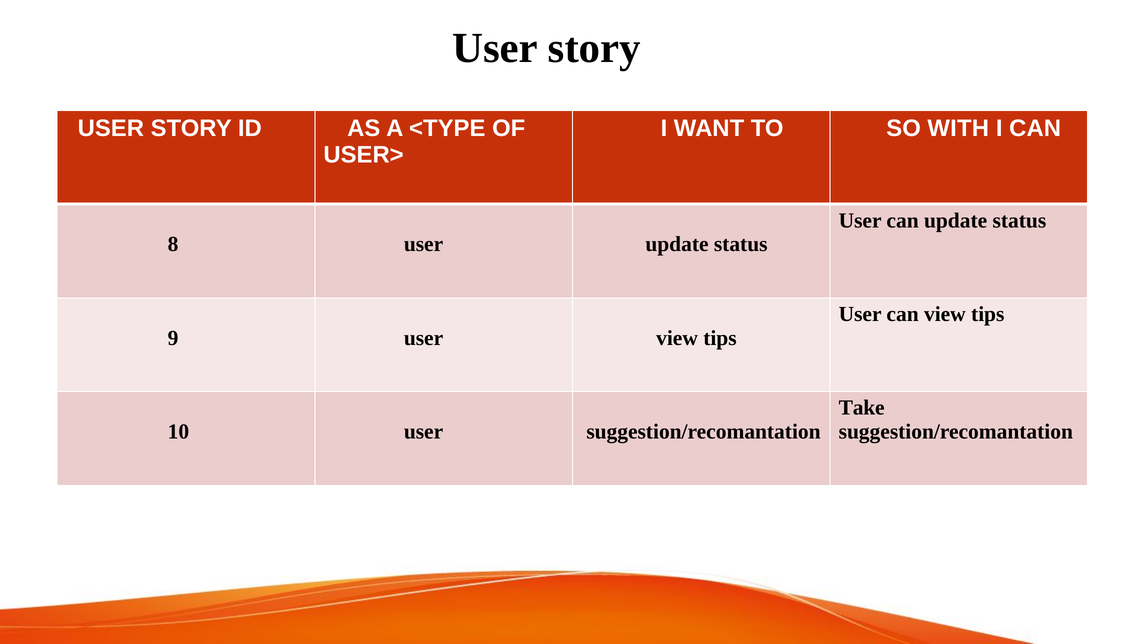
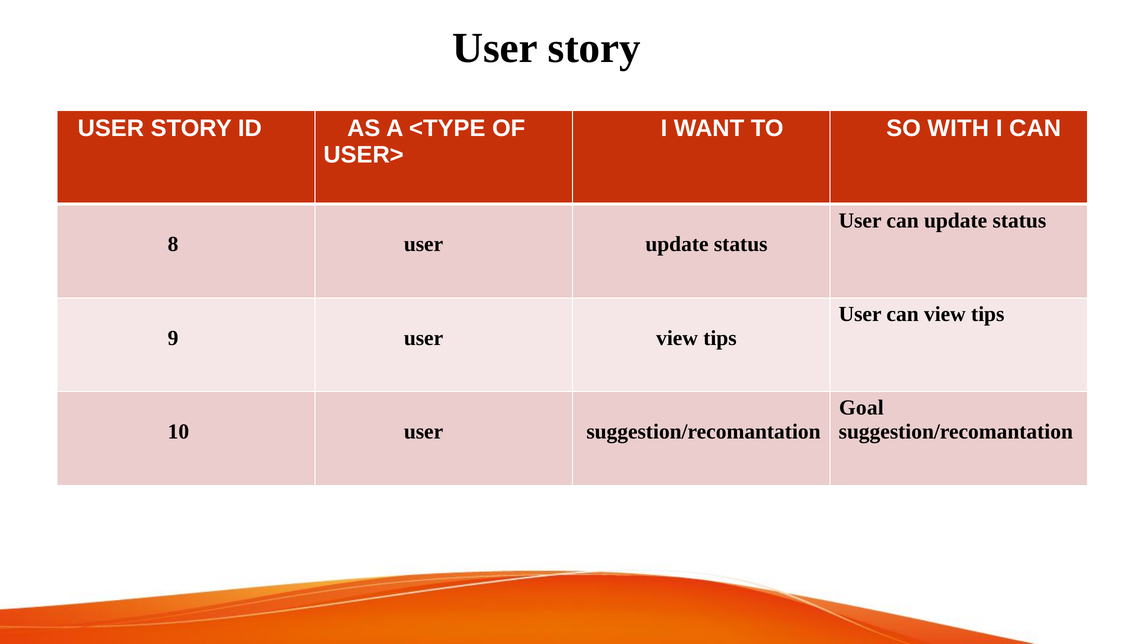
Take: Take -> Goal (861, 408)
